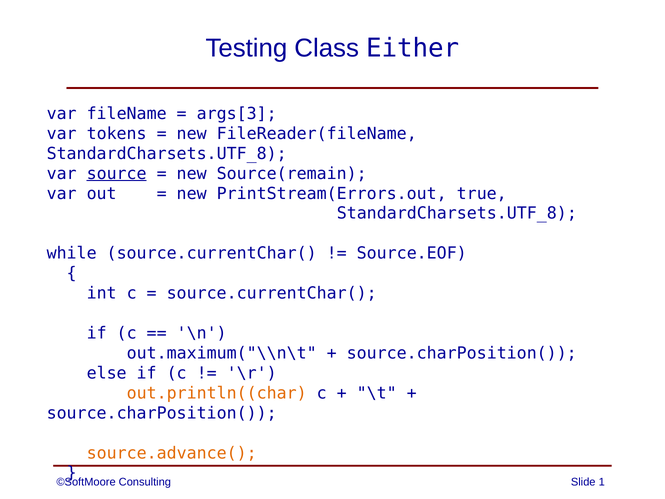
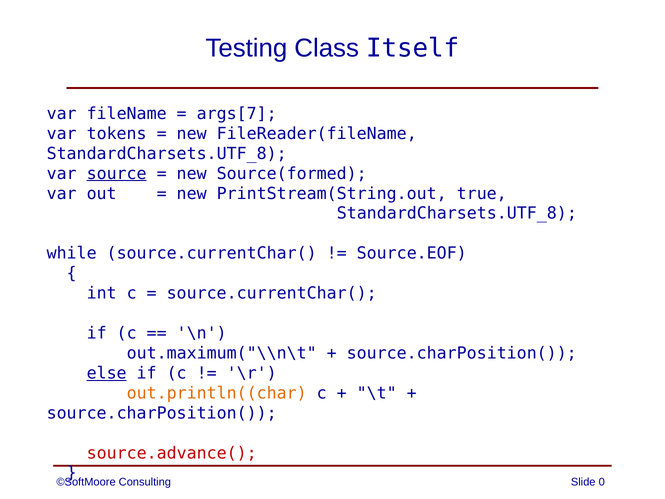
Either: Either -> Itself (413, 48)
args[3: args[3 -> args[7 (237, 114)
Source(remain: Source(remain -> Source(formed (292, 173)
PrintStream(Errors.out: PrintStream(Errors.out -> PrintStream(String.out (332, 193)
else underline: none -> present (107, 373)
source.advance( colour: orange -> red (172, 453)
1: 1 -> 0 (602, 482)
